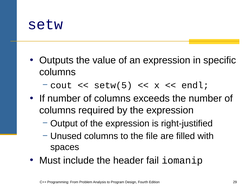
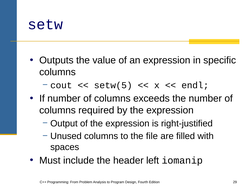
fail: fail -> left (153, 160)
